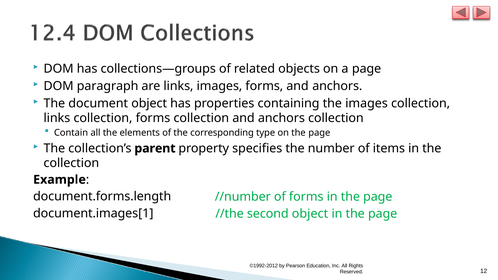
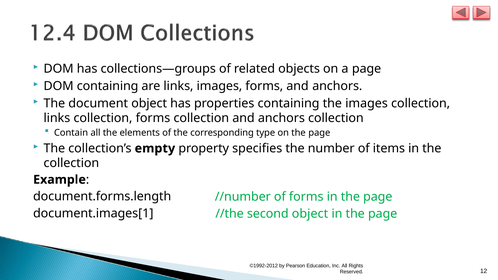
DOM paragraph: paragraph -> containing (108, 86)
parent: parent -> empty (155, 148)
